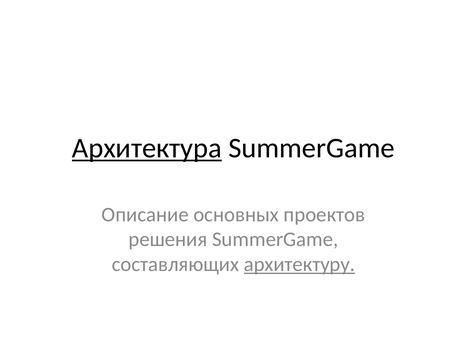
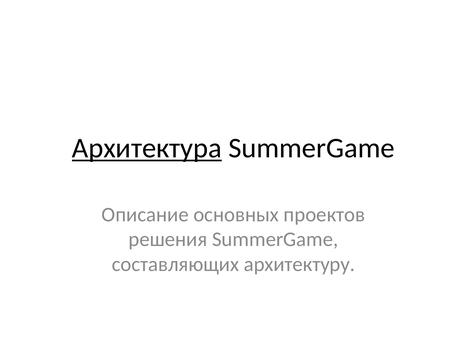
архитектуру underline: present -> none (299, 265)
